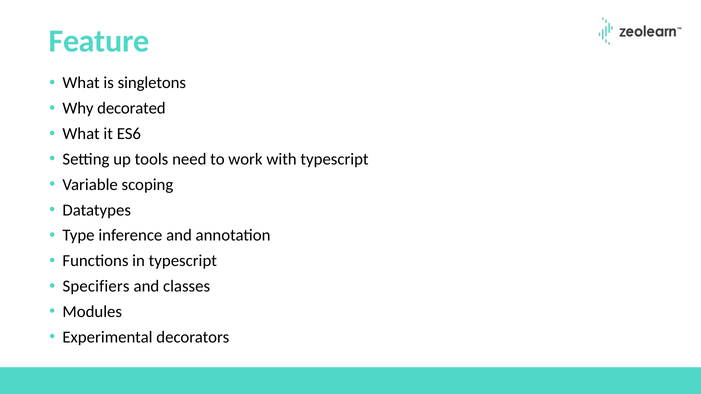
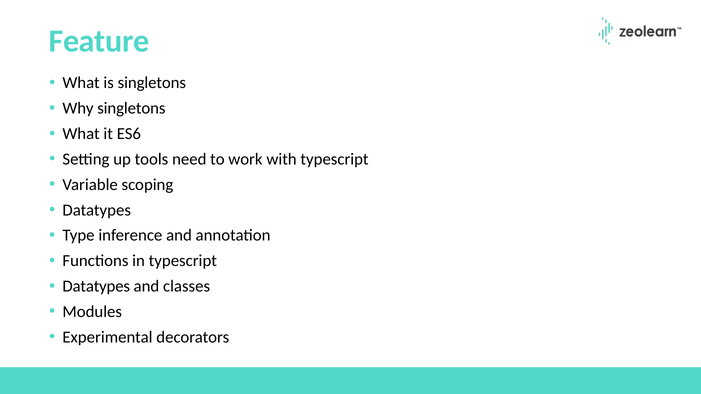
Why decorated: decorated -> singletons (131, 108)
Specifiers: Specifiers -> Datatypes (96, 286)
